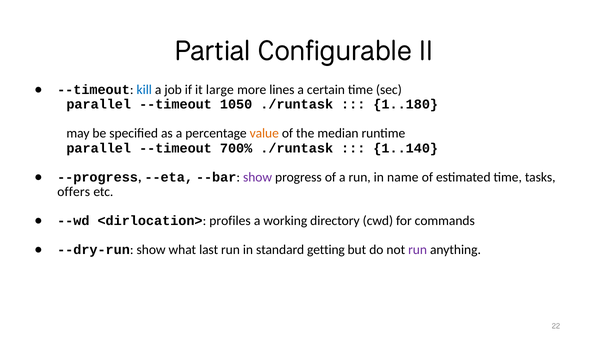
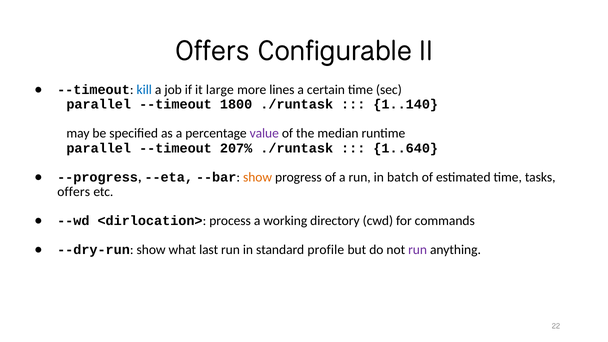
Partial: Partial -> Offers (212, 51)
1050: 1050 -> 1800 (236, 104)
1..180: 1..180 -> 1..140 (406, 104)
value colour: orange -> purple (264, 134)
700%: 700% -> 207% (236, 148)
1..140: 1..140 -> 1..640 (406, 148)
show colour: purple -> orange (258, 177)
name: name -> batch (403, 177)
profiles: profiles -> process (230, 221)
getting: getting -> profile (326, 250)
